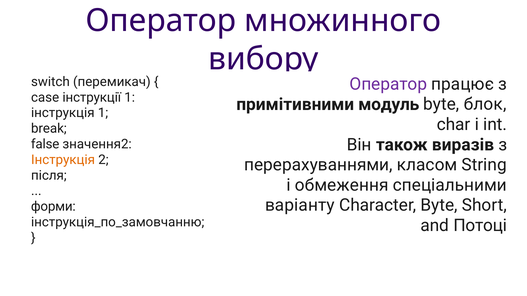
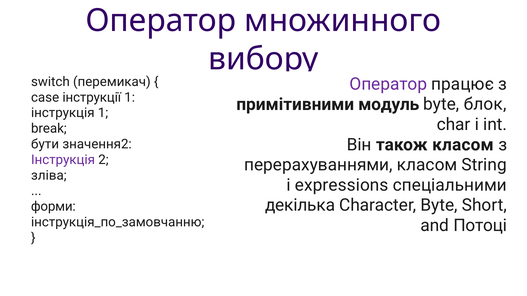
також виразів: виразів -> класом (463, 145)
false: false -> бути (45, 144)
Інструкція colour: orange -> purple (63, 160)
після: після -> зліва (49, 176)
обмеження: обмеження -> expressions (342, 185)
варіанту: варіанту -> декілька (300, 206)
